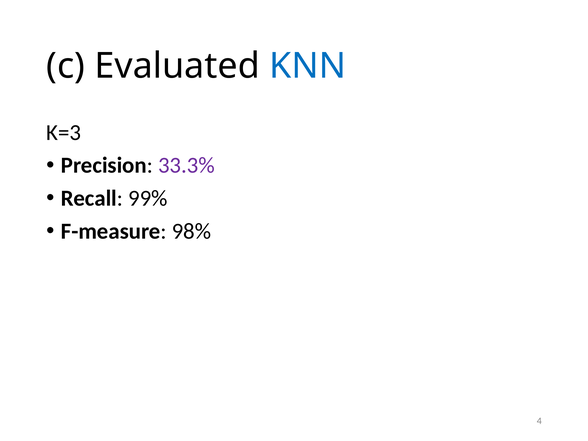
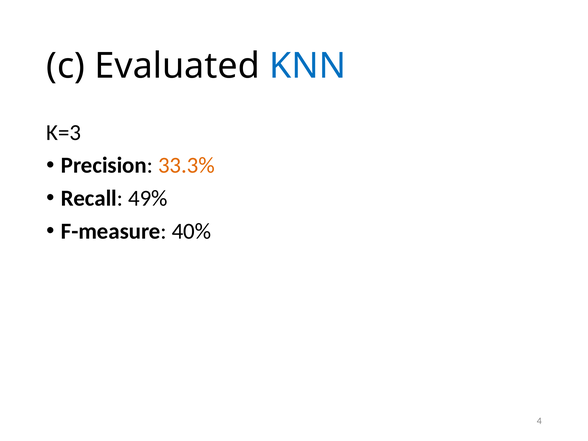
33.3% colour: purple -> orange (186, 165)
99%: 99% -> 49% (148, 198)
98%: 98% -> 40% (191, 231)
